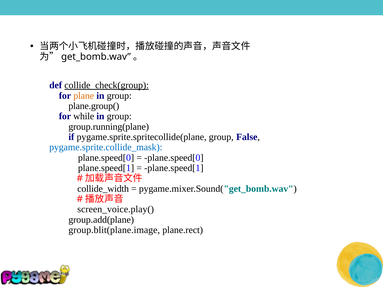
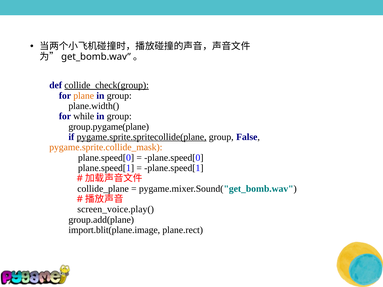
plane.group(: plane.group( -> plane.width( (94, 106)
group.running(plane: group.running(plane -> group.pygame(plane (109, 127)
pygame.sprite.spritecollide(plane underline: none -> present (142, 137)
pygame.sprite.collide_mask colour: blue -> orange (106, 147)
collide_width: collide_width -> collide_plane (103, 189)
group.blit(plane.image: group.blit(plane.image -> import.blit(plane.image (114, 230)
